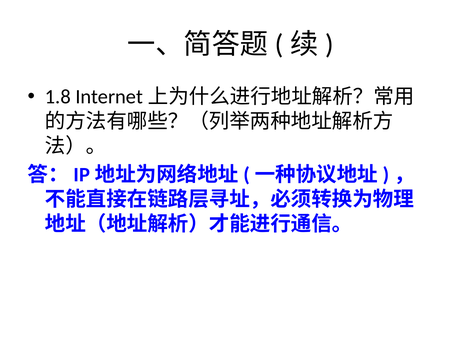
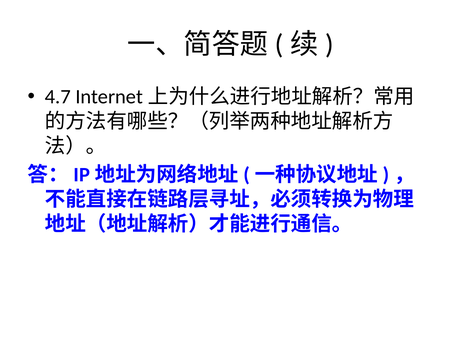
1.8: 1.8 -> 4.7 (58, 97)
